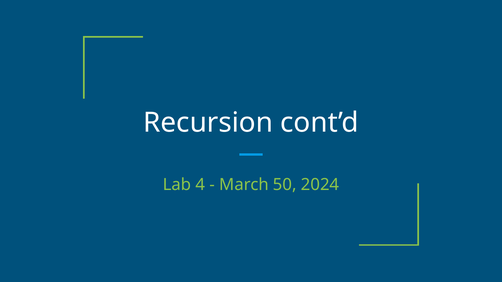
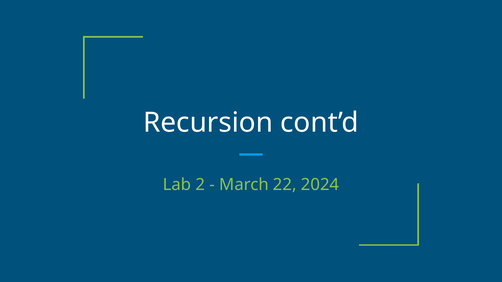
4: 4 -> 2 (200, 185)
50: 50 -> 22 (285, 185)
